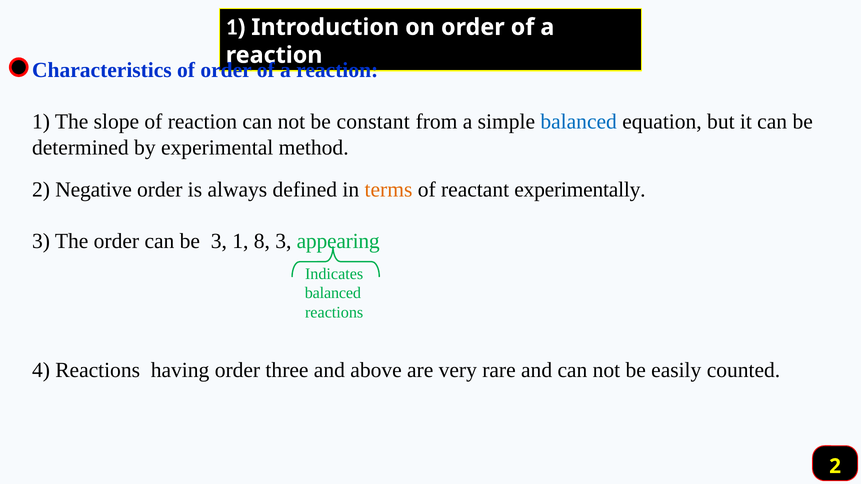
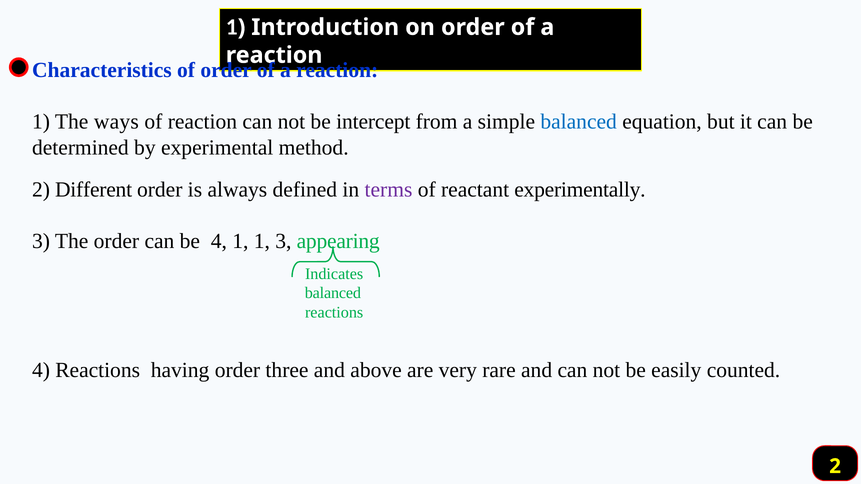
slope: slope -> ways (116, 122)
constant: constant -> intercept (373, 122)
Negative: Negative -> Different (94, 190)
terms colour: orange -> purple (388, 190)
be 3: 3 -> 4 (219, 241)
1 8: 8 -> 1 (262, 241)
